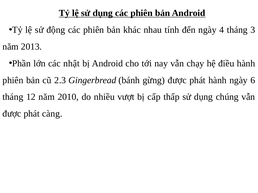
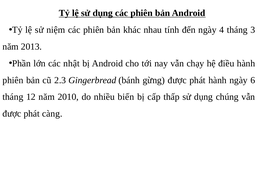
động: động -> niệm (56, 30)
vượt: vượt -> biến (126, 97)
